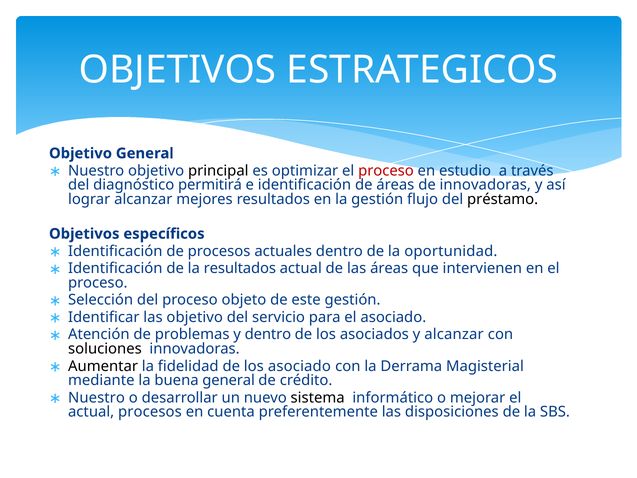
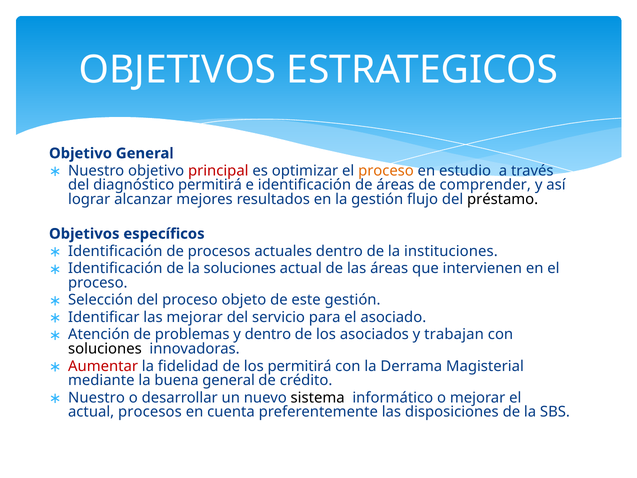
principal colour: black -> red (218, 171)
proceso colour: red -> orange (386, 171)
de innovadoras: innovadoras -> comprender (485, 185)
oportunidad: oportunidad -> instituciones (451, 251)
la resultados: resultados -> soluciones (240, 268)
las objetivo: objetivo -> mejorar (195, 317)
y alcanzar: alcanzar -> trabajan (454, 334)
Aumentar colour: black -> red (103, 366)
los asociado: asociado -> permitirá (300, 366)
